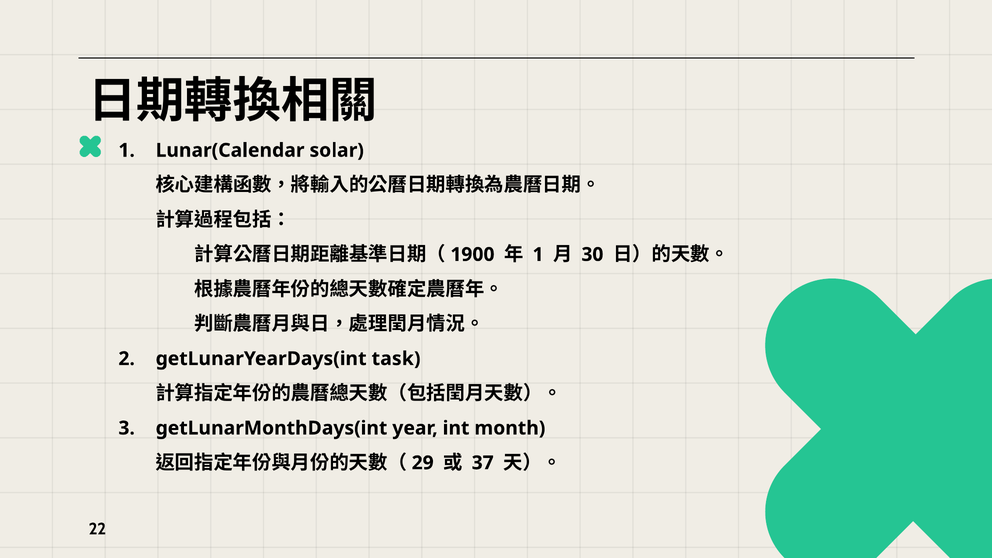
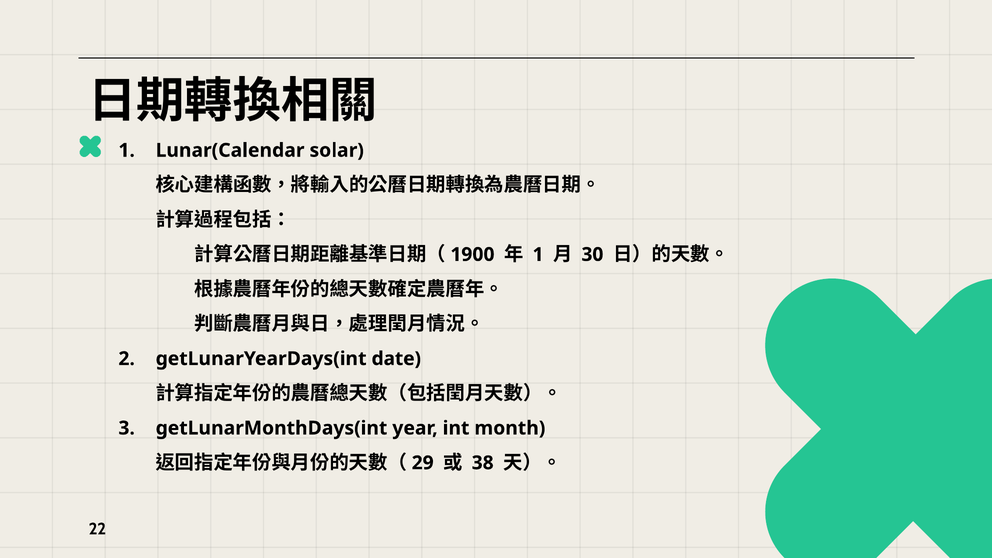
task: task -> date (396, 359)
37: 37 -> 38 (483, 463)
